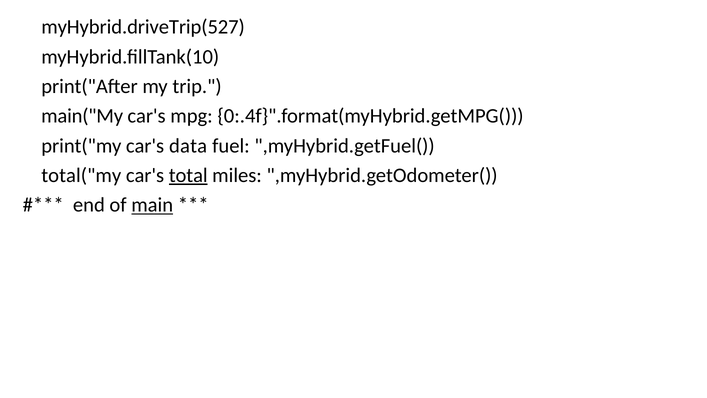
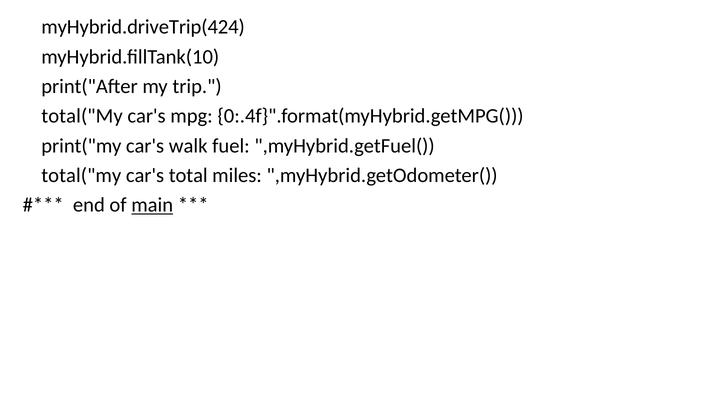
myHybrid.driveTrip(527: myHybrid.driveTrip(527 -> myHybrid.driveTrip(424 (143, 27)
main("My: main("My -> total("My (82, 116)
data: data -> walk (188, 146)
total underline: present -> none (188, 175)
